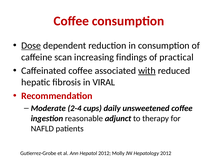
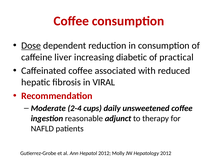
scan: scan -> liver (63, 57)
findings: findings -> diabetic (132, 57)
with underline: present -> none (147, 71)
